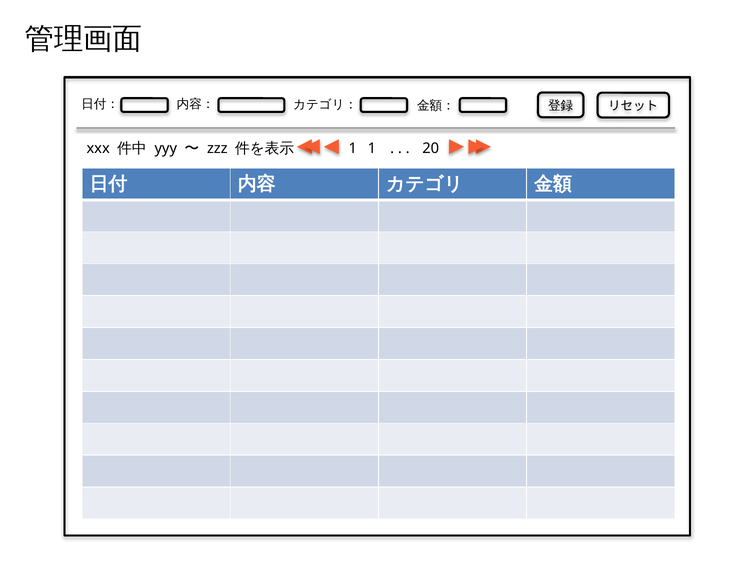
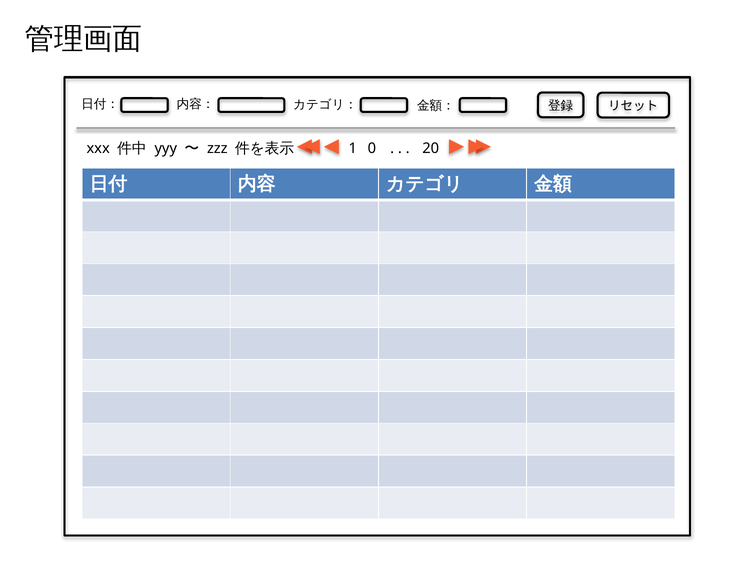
1 1: 1 -> 0 (372, 148)
